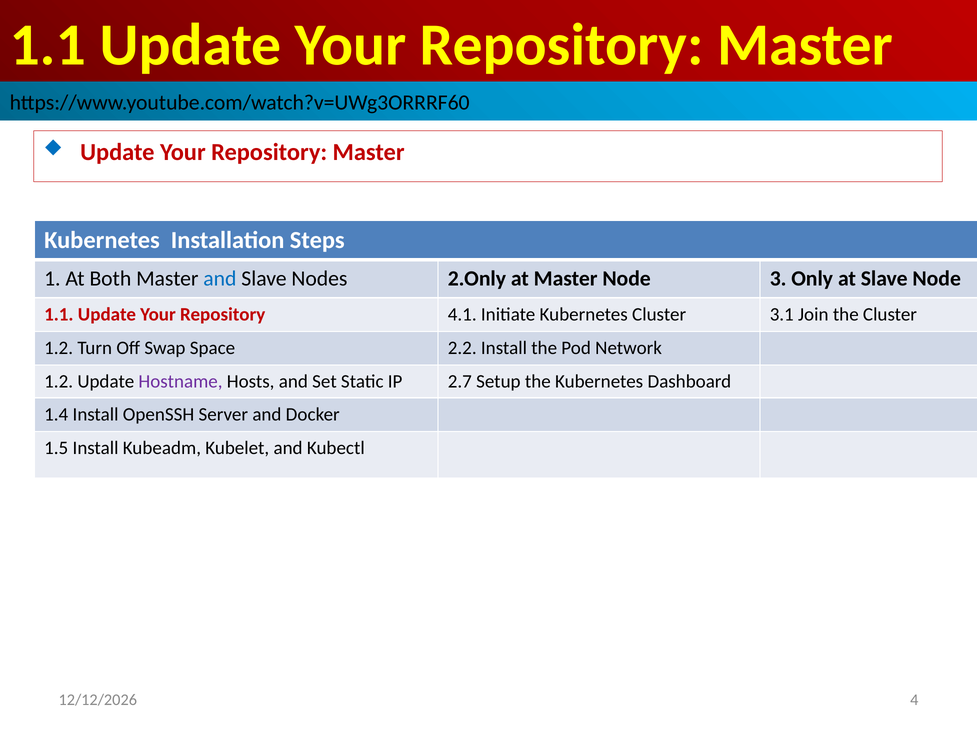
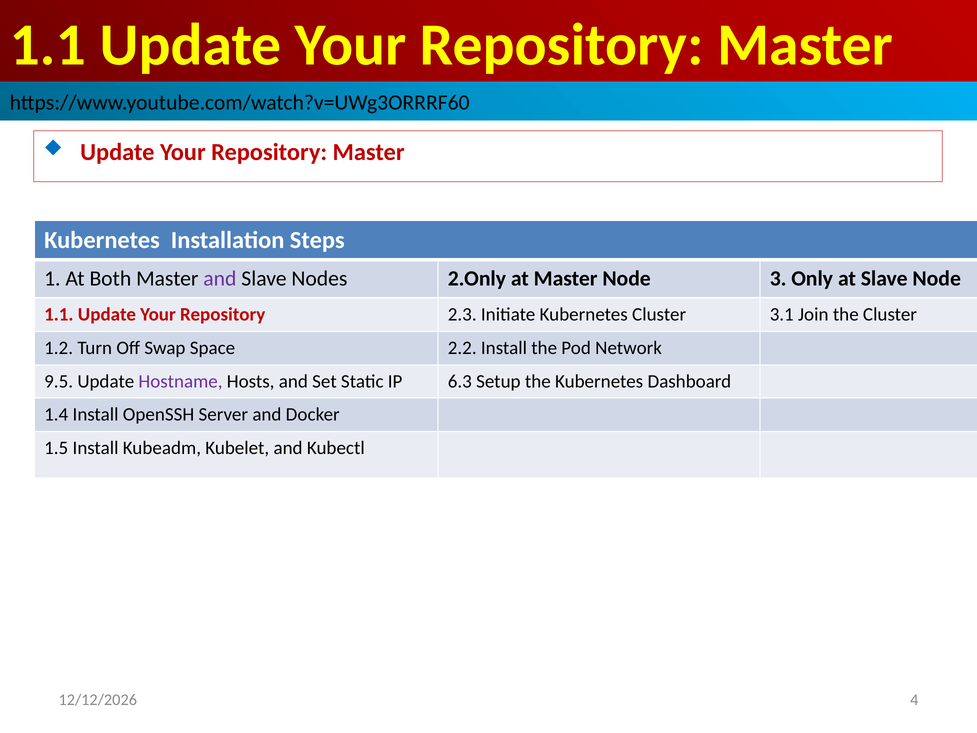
and colour: blue -> purple (220, 278)
4.1: 4.1 -> 2.3 (462, 314)
1.2: 1.2 -> 9.5 (59, 381)
2.7: 2.7 -> 6.3 (460, 381)
